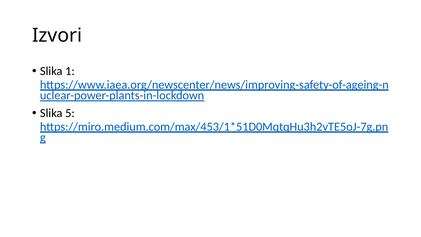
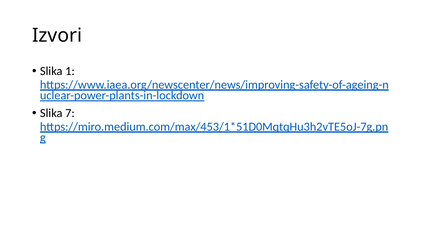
5: 5 -> 7 (70, 113)
